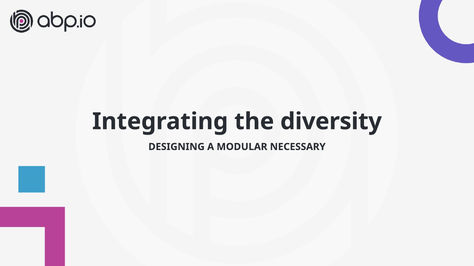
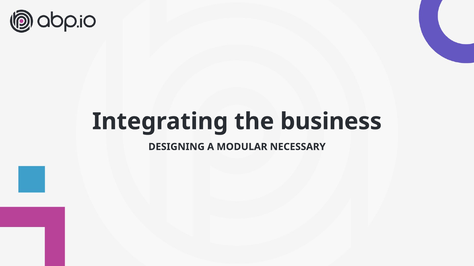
diversity: diversity -> business (331, 122)
